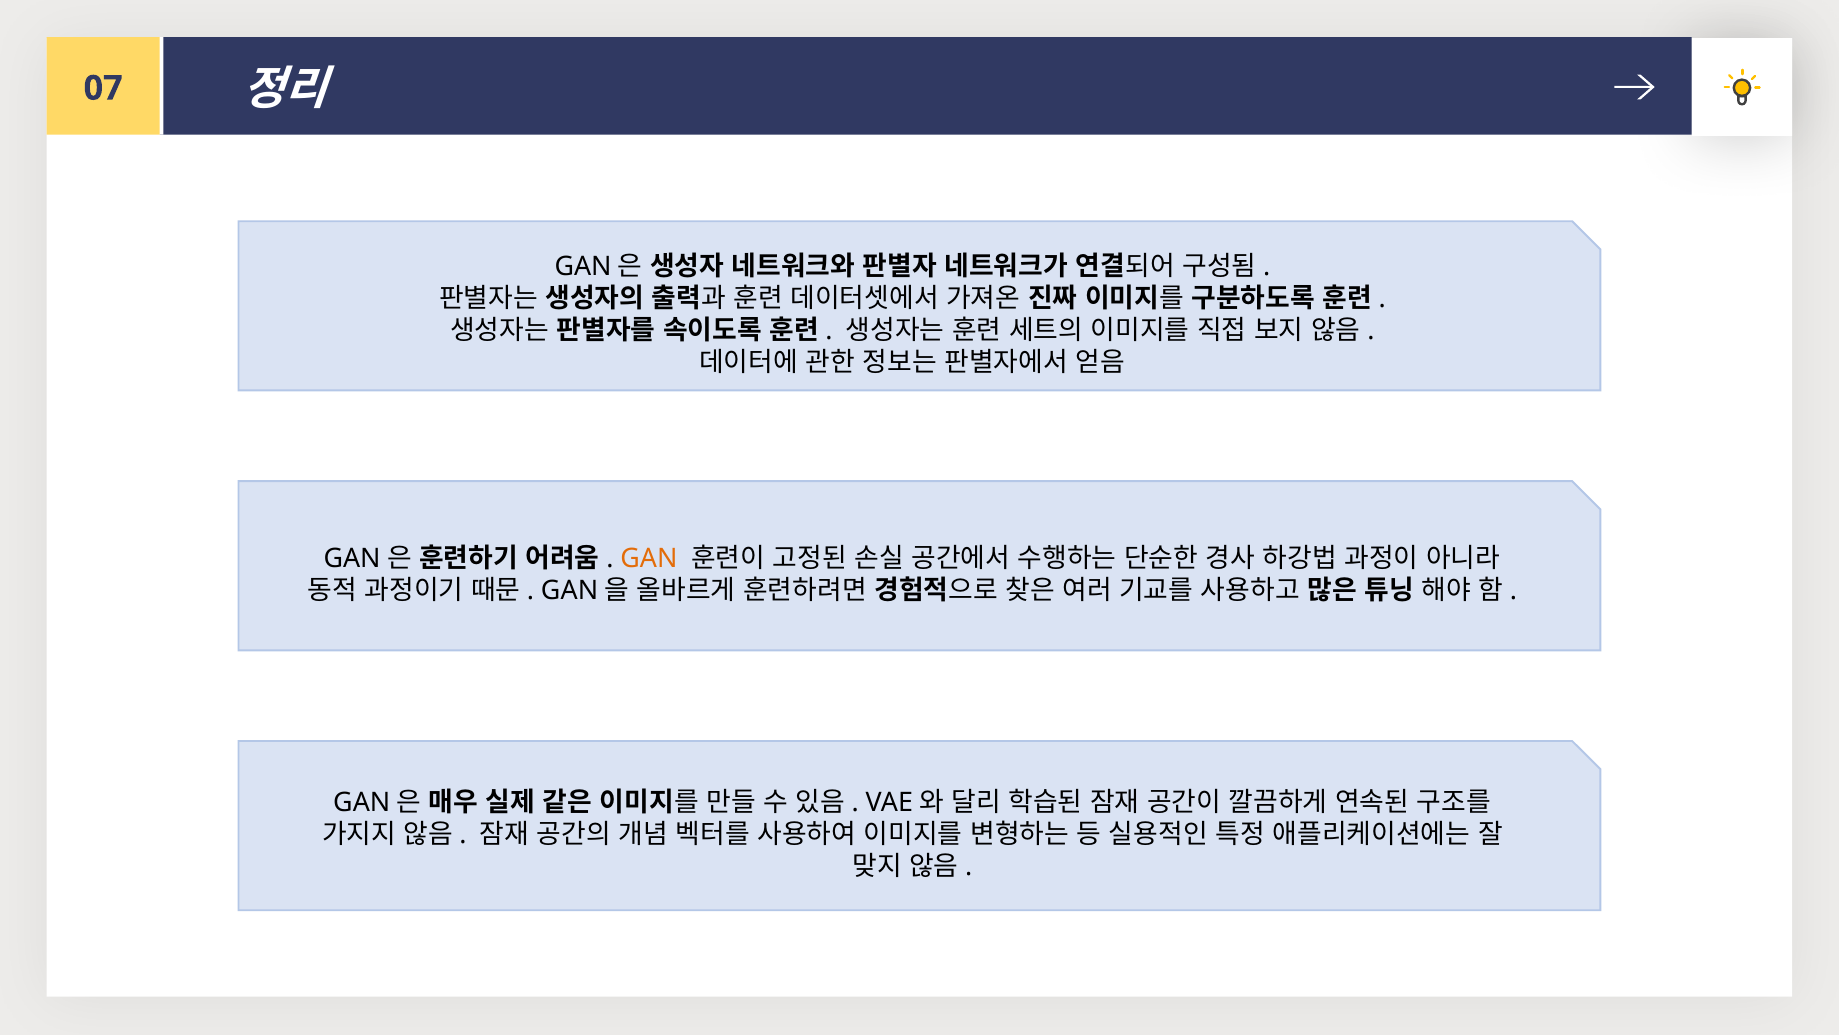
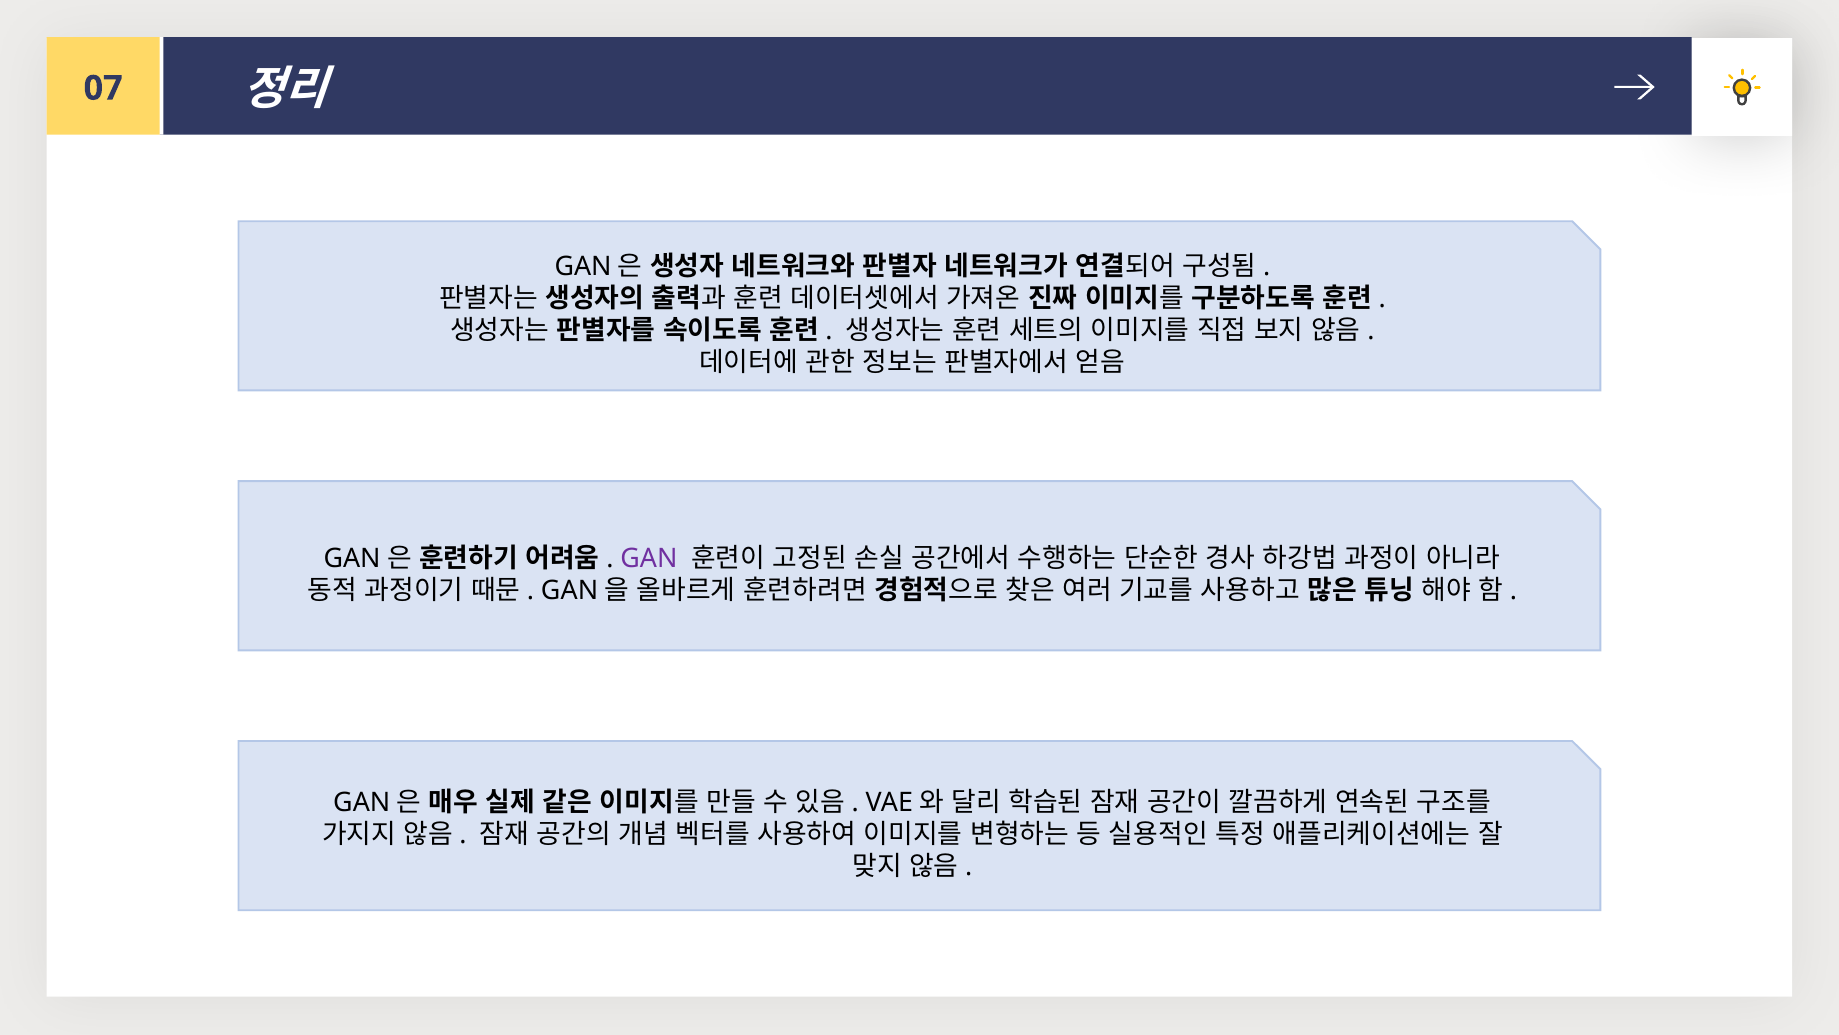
GAN colour: orange -> purple (649, 558)
